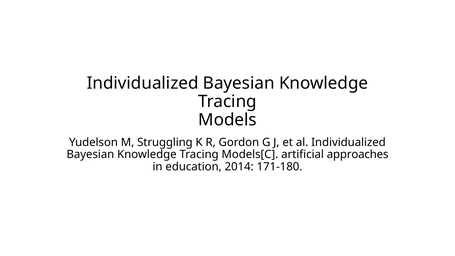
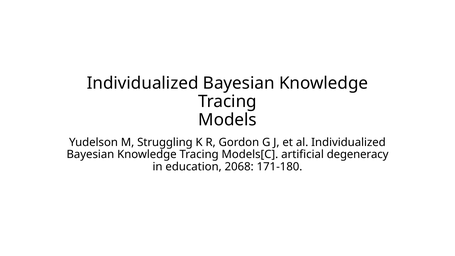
approaches: approaches -> degeneracy (358, 154)
2014: 2014 -> 2068 (239, 167)
